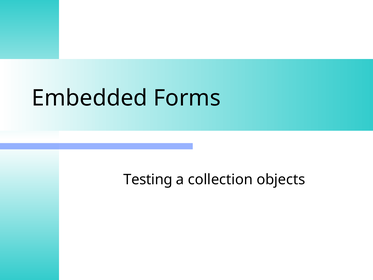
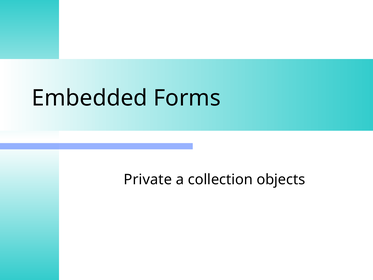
Testing: Testing -> Private (148, 179)
